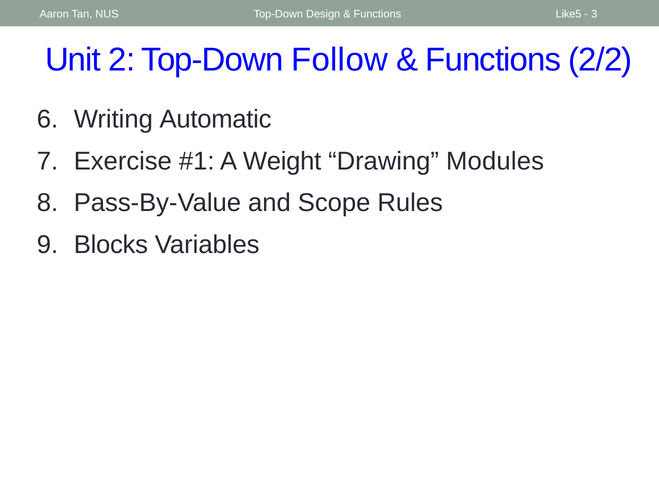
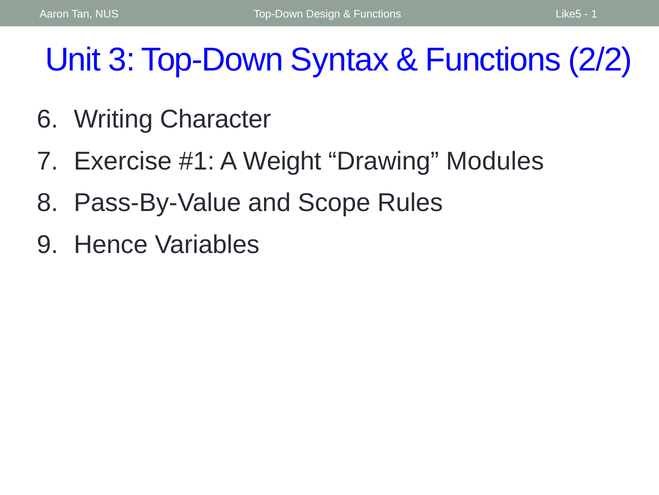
3: 3 -> 1 (594, 14)
2: 2 -> 3 (122, 60)
Follow: Follow -> Syntax (340, 60)
Automatic: Automatic -> Character (215, 119)
Blocks: Blocks -> Hence (111, 244)
